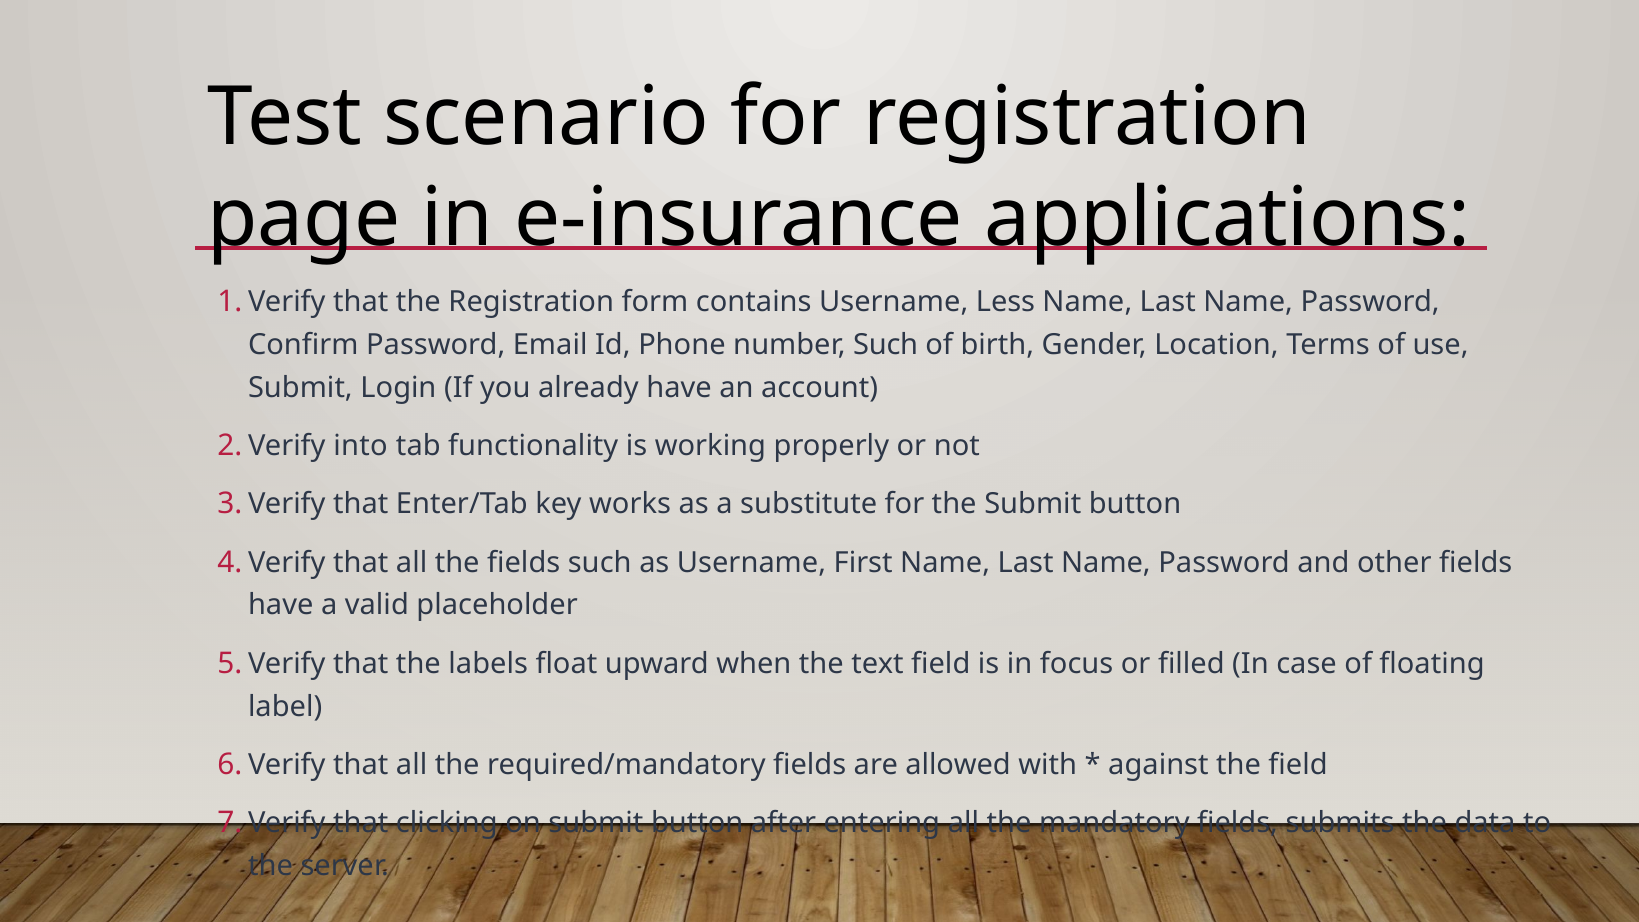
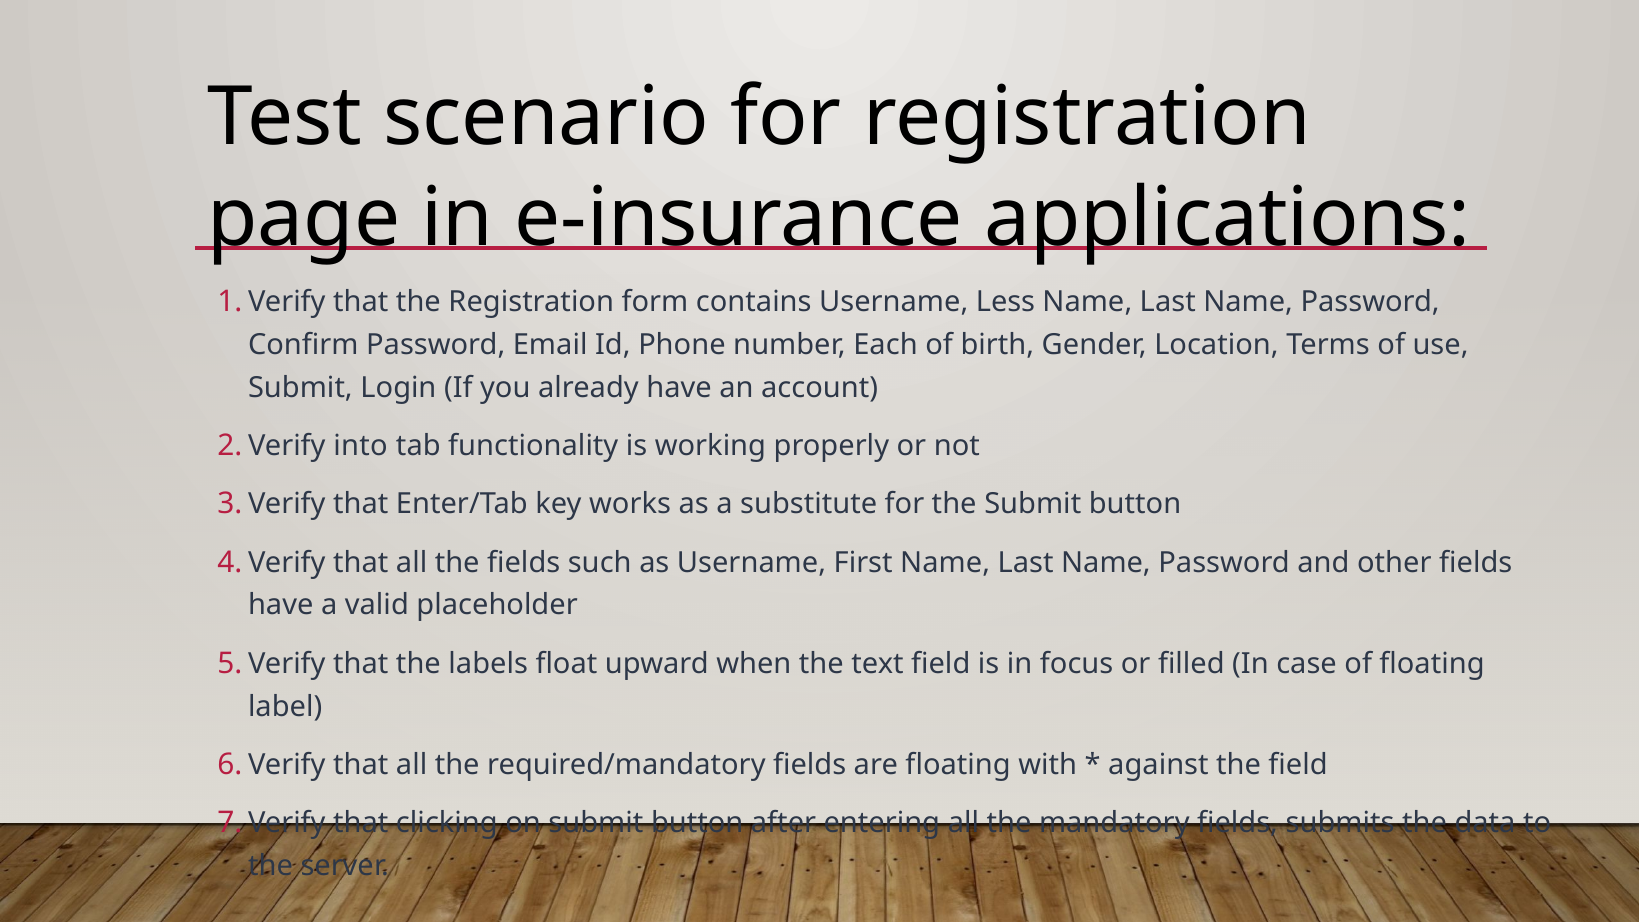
number Such: Such -> Each (886, 345)
are allowed: allowed -> floating (958, 765)
